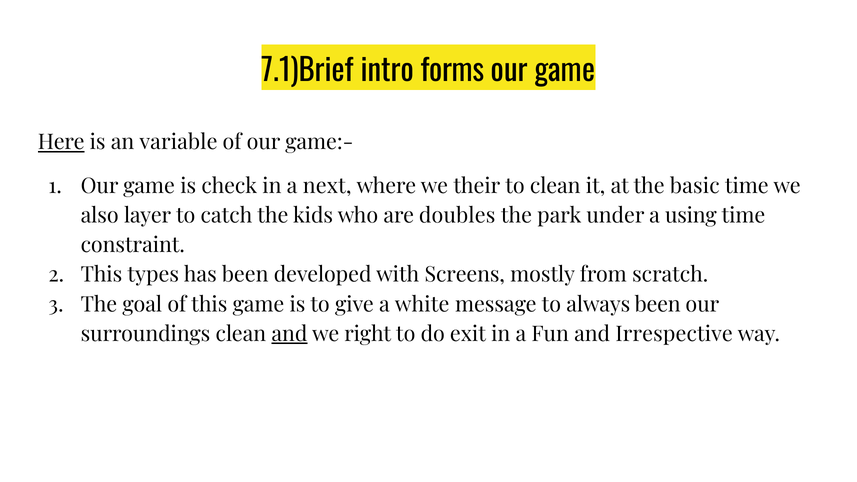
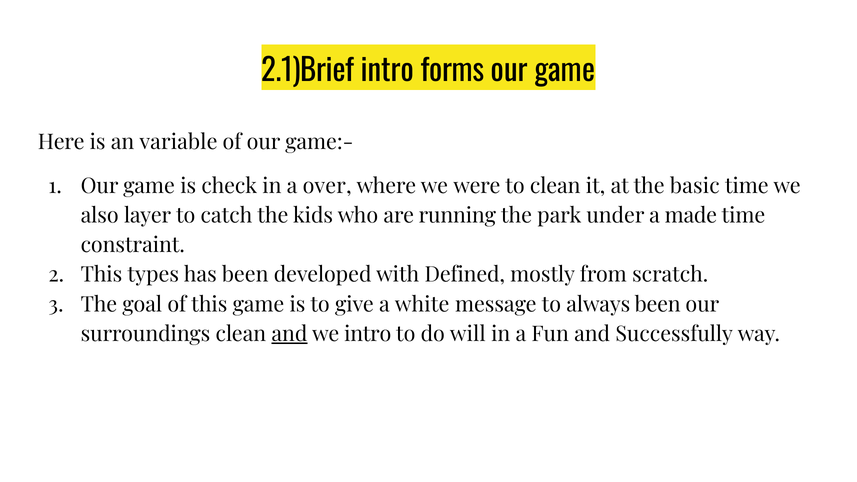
7.1)Brief: 7.1)Brief -> 2.1)Brief (308, 71)
Here underline: present -> none (61, 142)
next: next -> over (327, 186)
their: their -> were (477, 186)
doubles: doubles -> running (457, 216)
using: using -> made (691, 216)
Screens: Screens -> Defined (465, 275)
we right: right -> intro (368, 334)
exit: exit -> will (468, 334)
Irrespective: Irrespective -> Successfully (674, 334)
